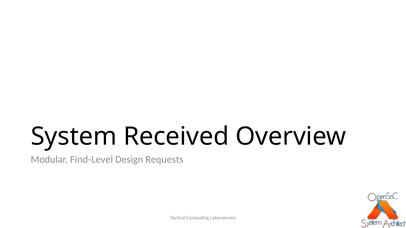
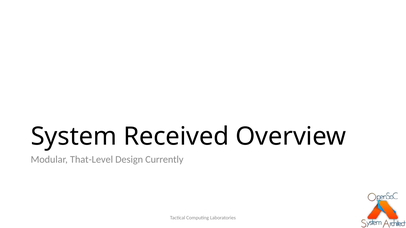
Find-Level: Find-Level -> That-Level (92, 160)
Requests: Requests -> Currently (164, 160)
